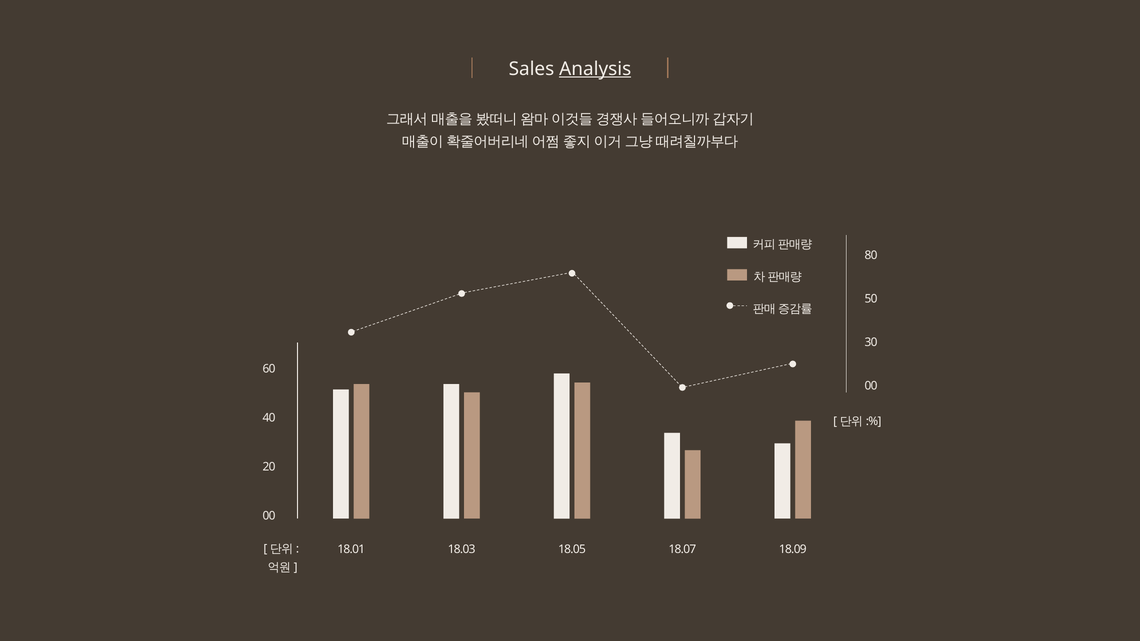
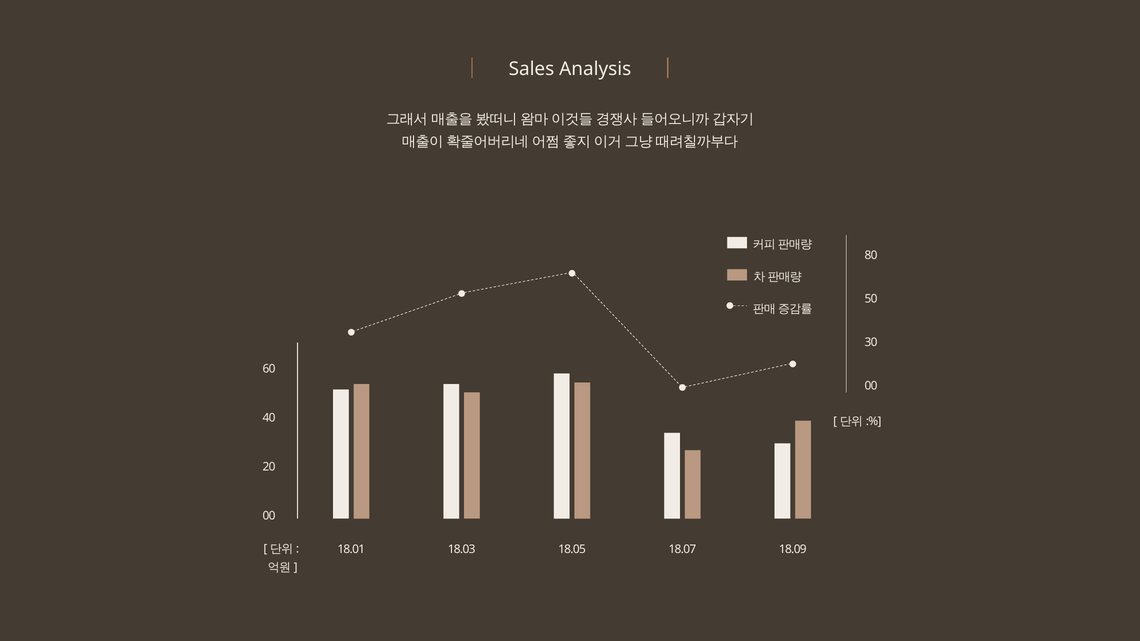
Analysis underline: present -> none (595, 69)
